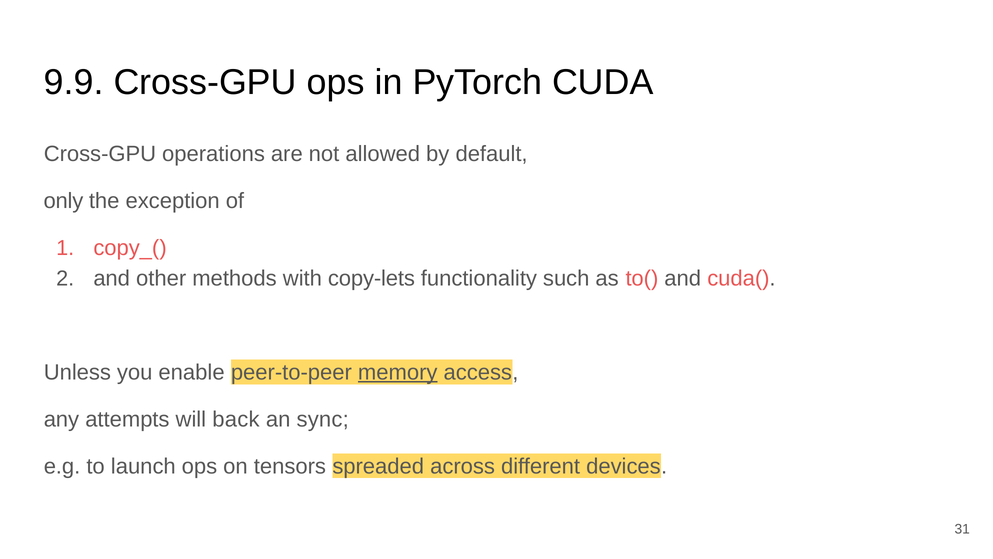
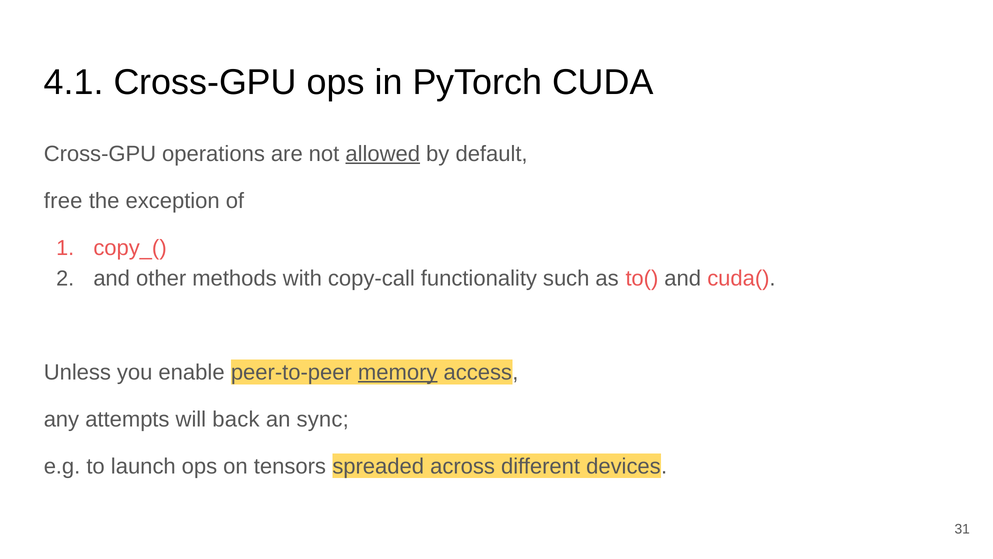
9.9: 9.9 -> 4.1 (74, 82)
allowed underline: none -> present (383, 154)
only: only -> free (63, 201)
copy-lets: copy-lets -> copy-call (371, 278)
